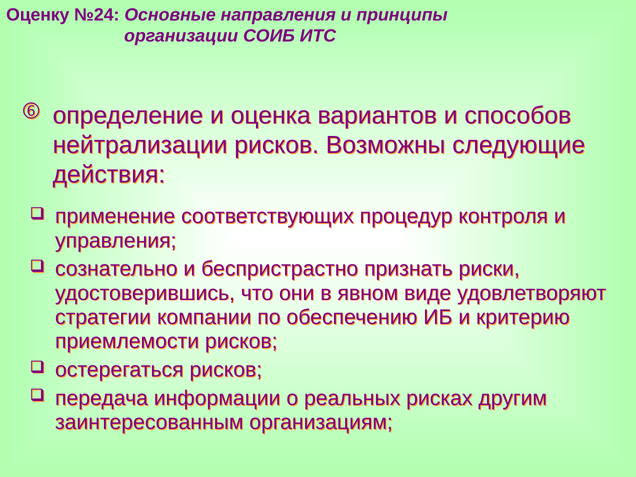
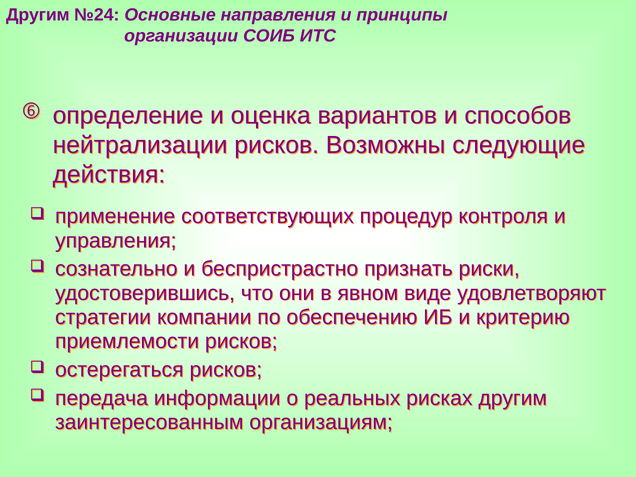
Оценку: Оценку -> Другим (38, 15)
